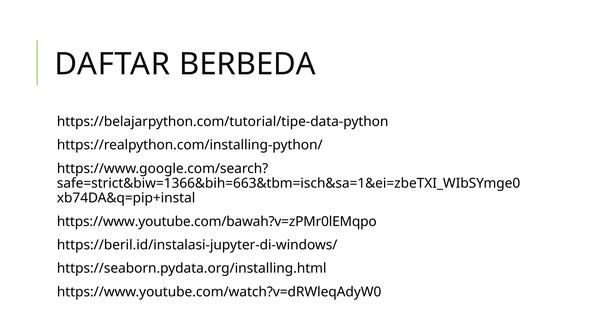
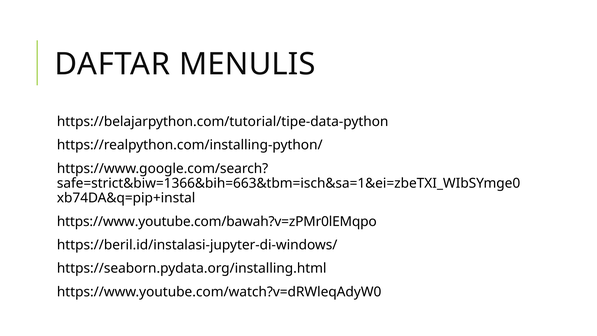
BERBEDA: BERBEDA -> MENULIS (247, 64)
